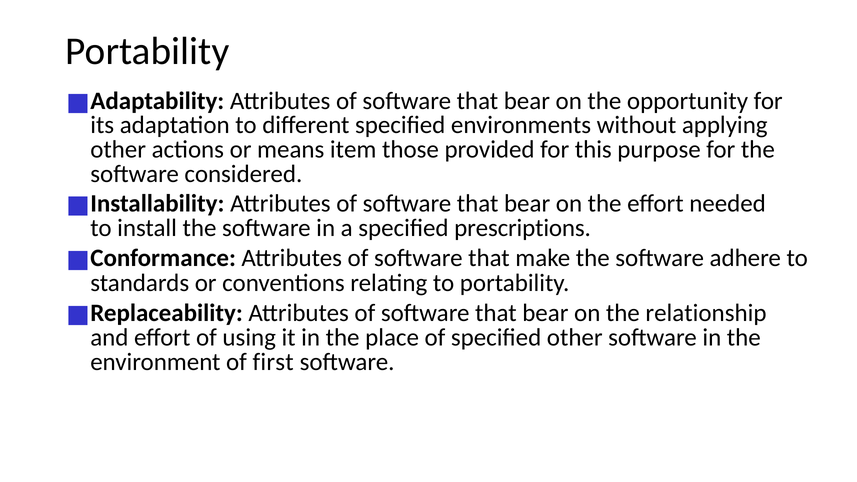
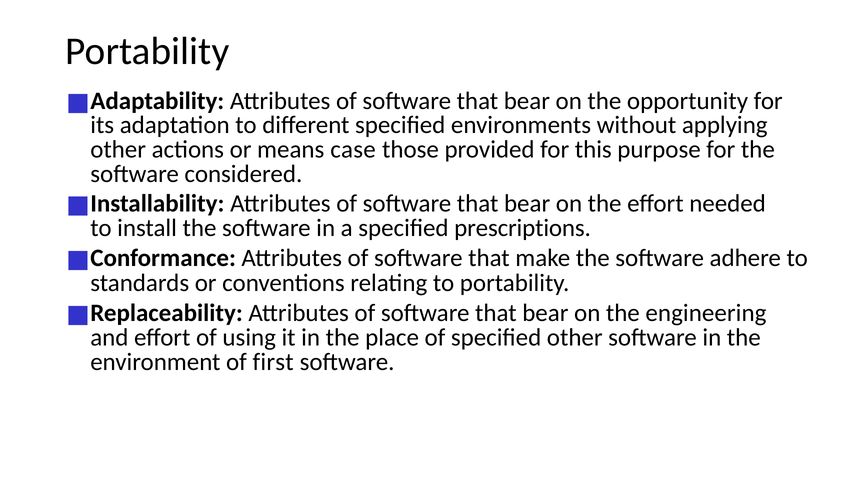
item: item -> case (353, 150)
relationship: relationship -> engineering (706, 313)
